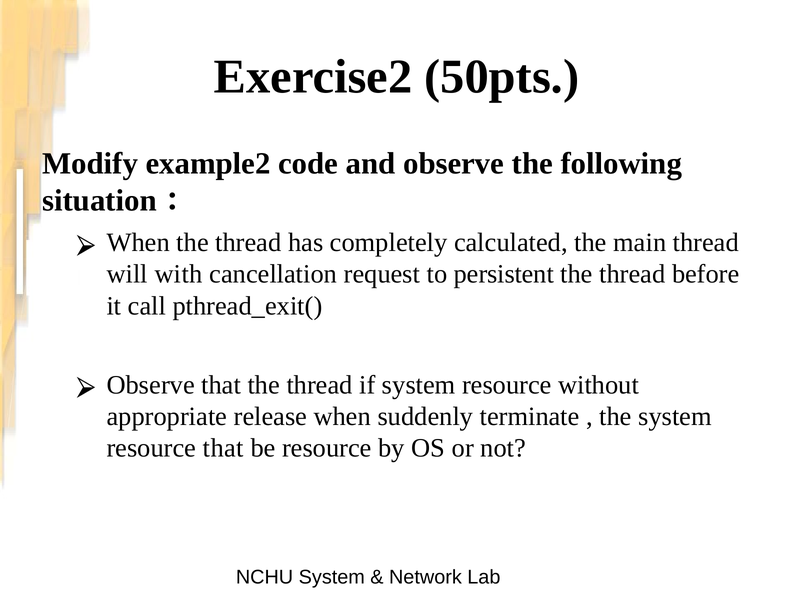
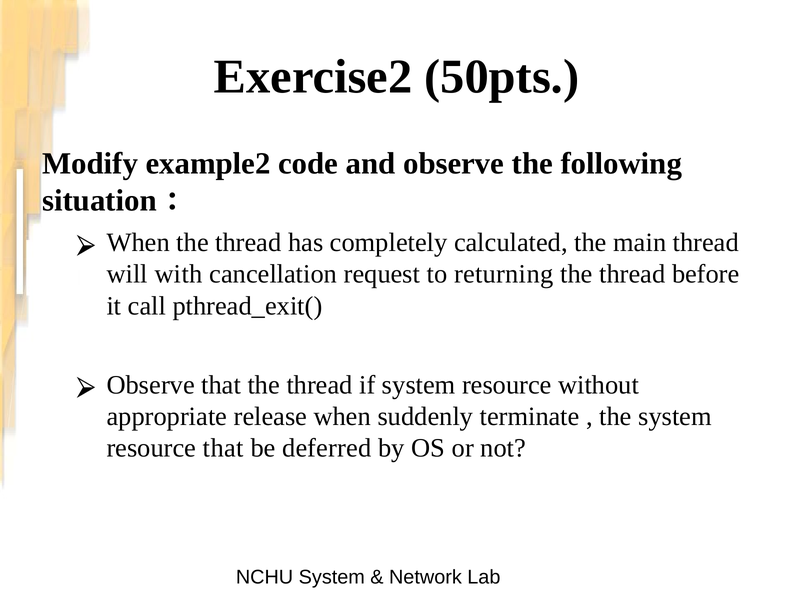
persistent: persistent -> returning (504, 274)
be resource: resource -> deferred (327, 449)
